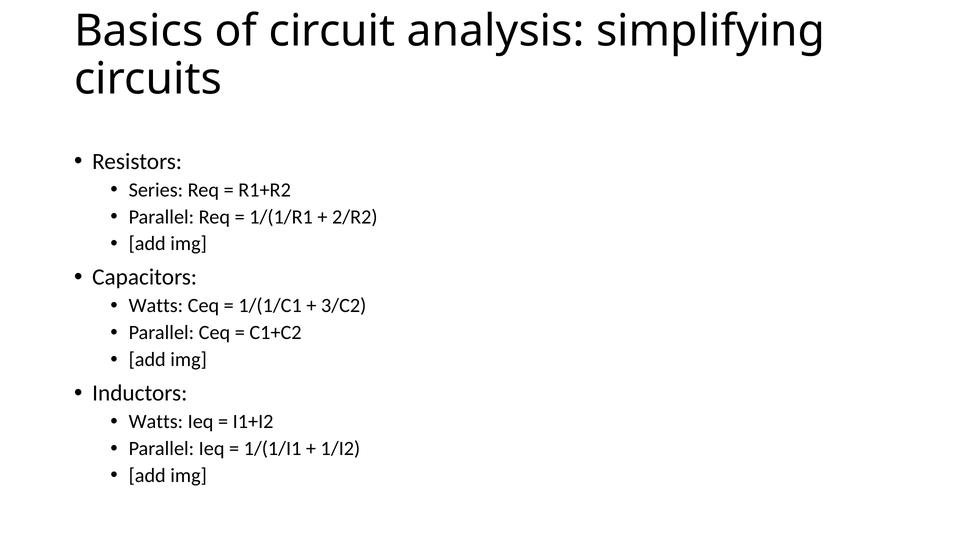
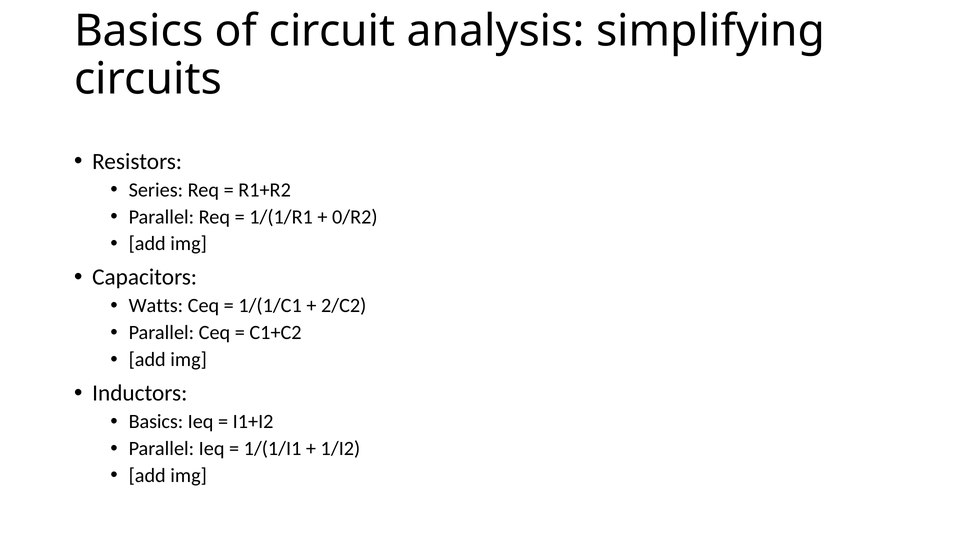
2/R2: 2/R2 -> 0/R2 (355, 217)
3/C2: 3/C2 -> 2/C2 (344, 306)
Watts: Watts -> Basics (156, 422)
